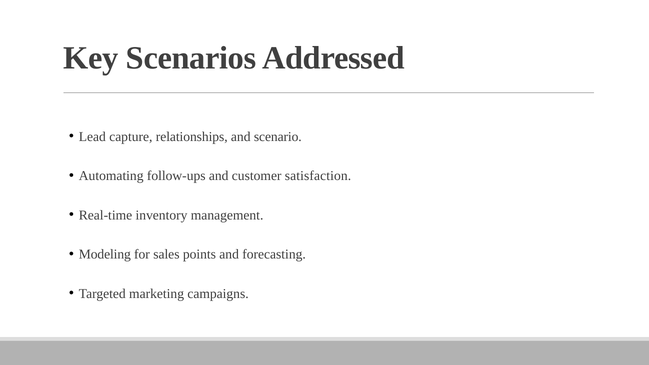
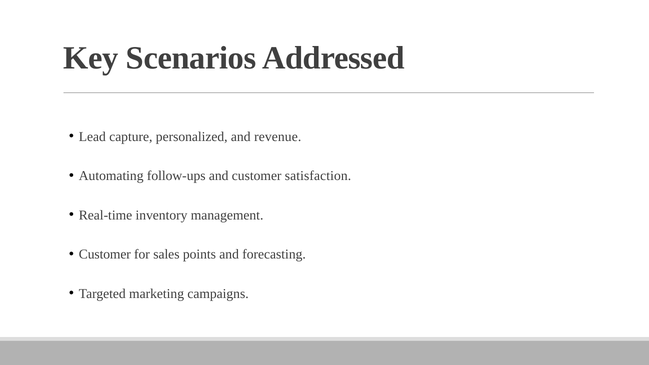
relationships: relationships -> personalized (192, 137)
scenario: scenario -> revenue (278, 137)
Modeling: Modeling -> Customer (105, 255)
